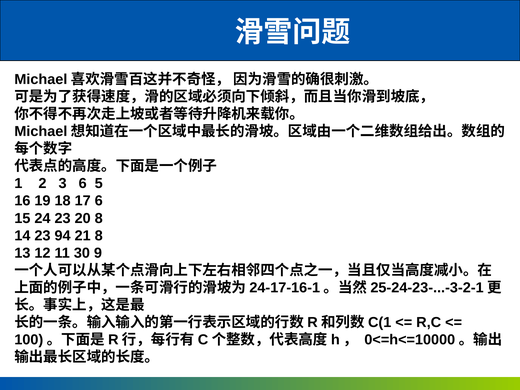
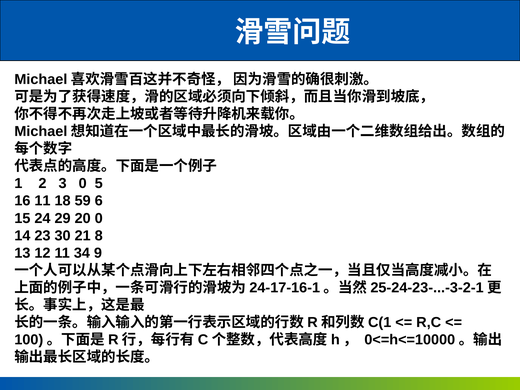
3 6: 6 -> 0 (83, 184)
16 19: 19 -> 11 (42, 201)
17: 17 -> 59 (83, 201)
24 23: 23 -> 29 (63, 218)
20 8: 8 -> 0 (99, 218)
94: 94 -> 30 (63, 236)
30: 30 -> 34 (82, 253)
